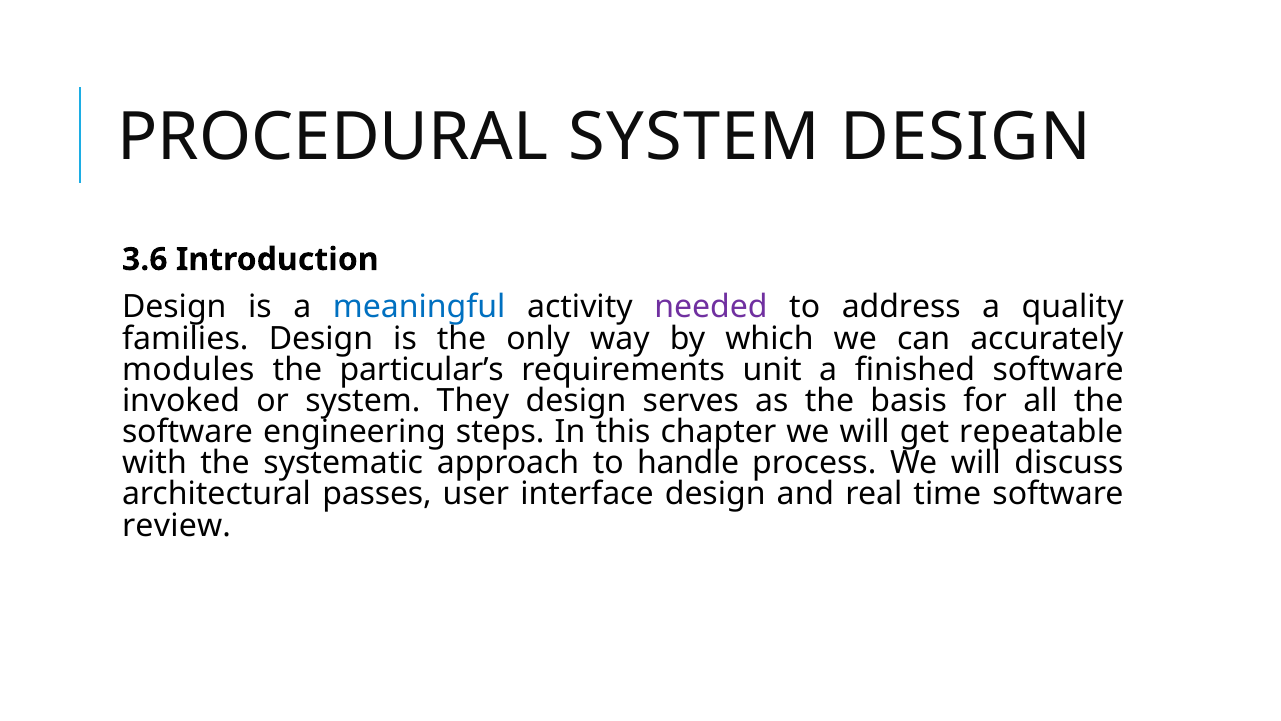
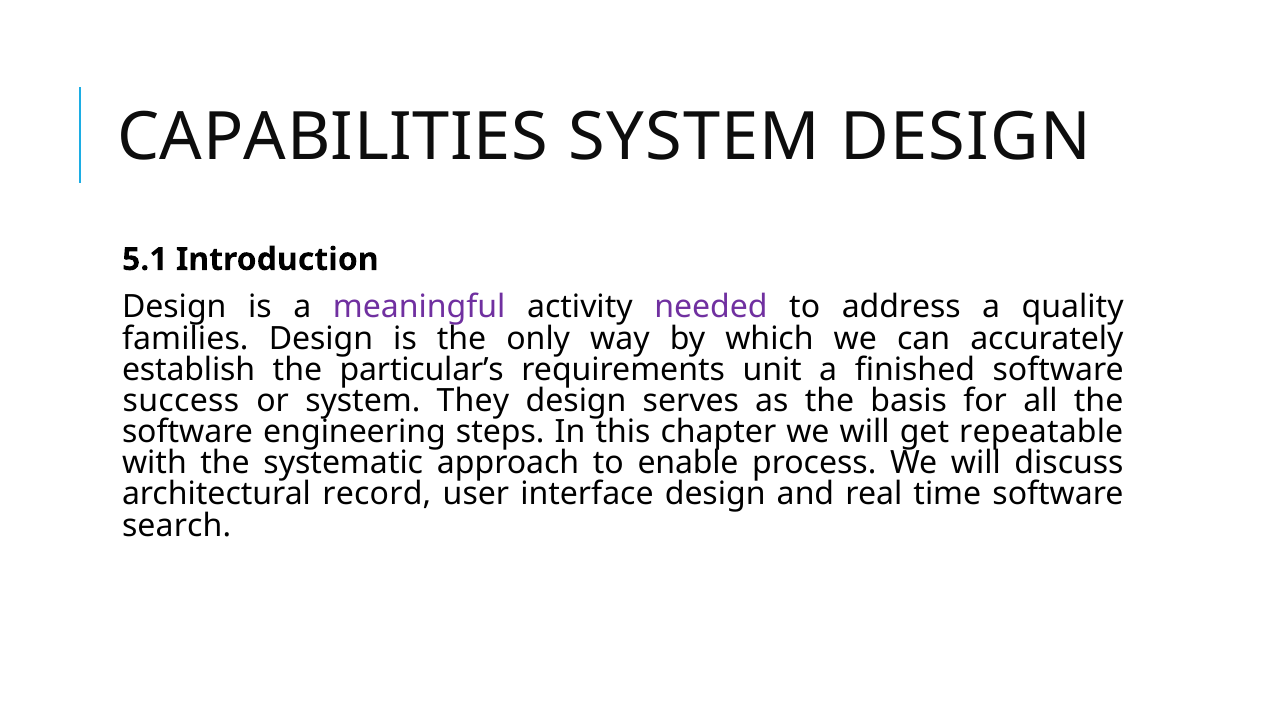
PROCEDURAL: PROCEDURAL -> CAPABILITIES (332, 137)
3.6: 3.6 -> 5.1 (145, 259)
meaningful colour: blue -> purple (419, 307)
modules: modules -> establish (189, 369)
invoked: invoked -> success (181, 401)
handle: handle -> enable (688, 463)
passes: passes -> record (377, 494)
review: review -> search (177, 525)
